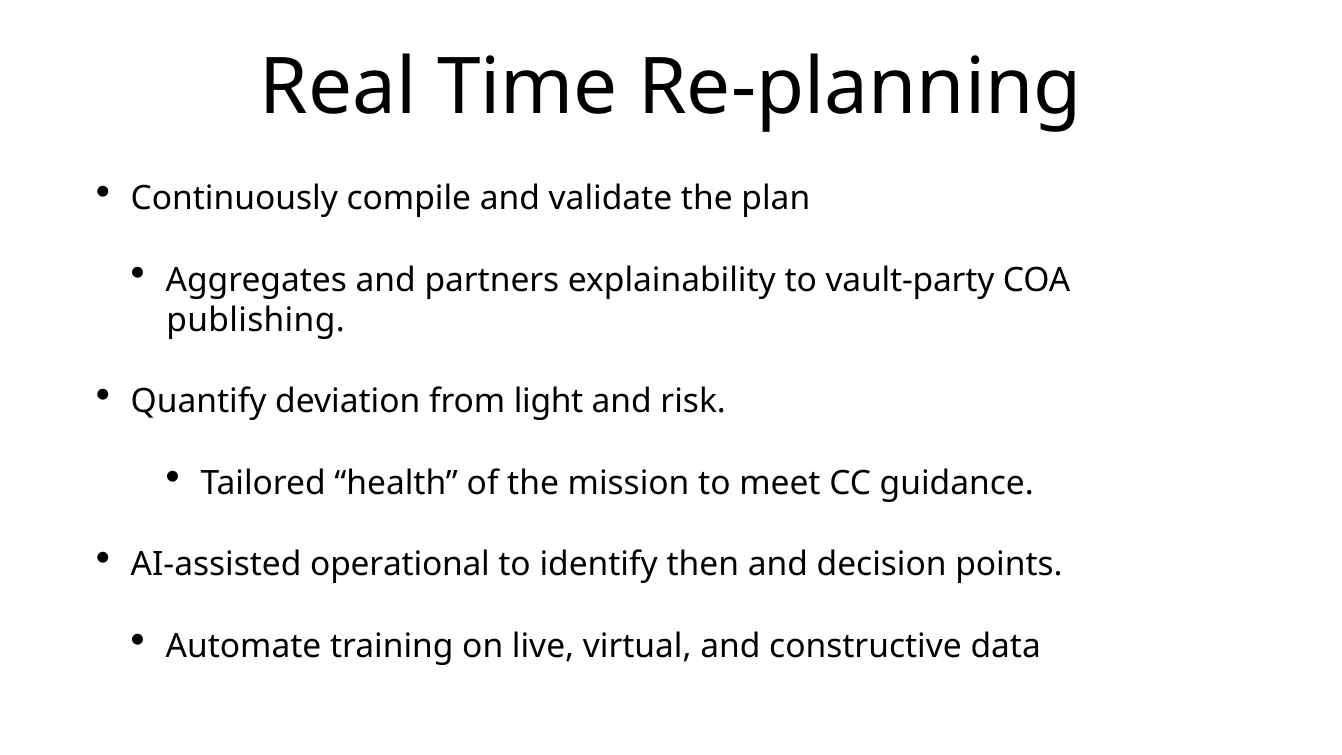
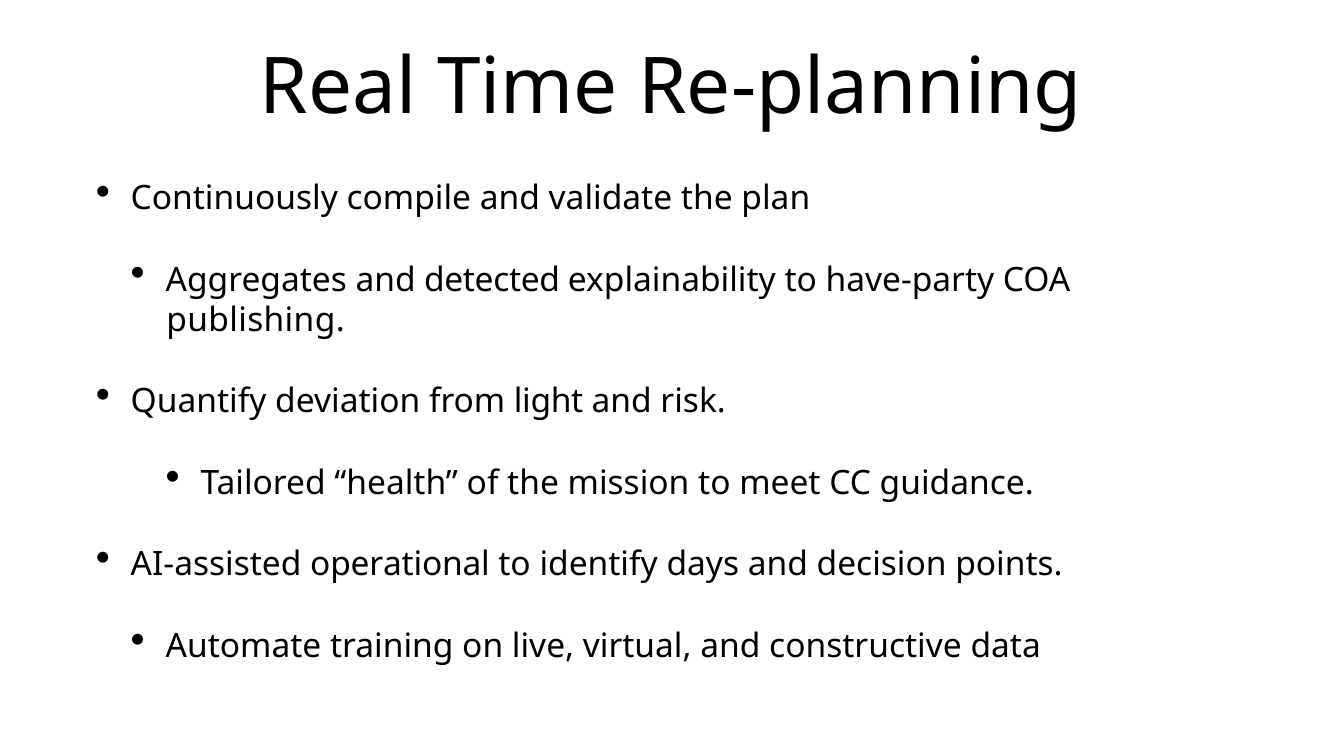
partners: partners -> detected (492, 280)
vault-party: vault-party -> have-party (910, 280)
then: then -> days (703, 565)
